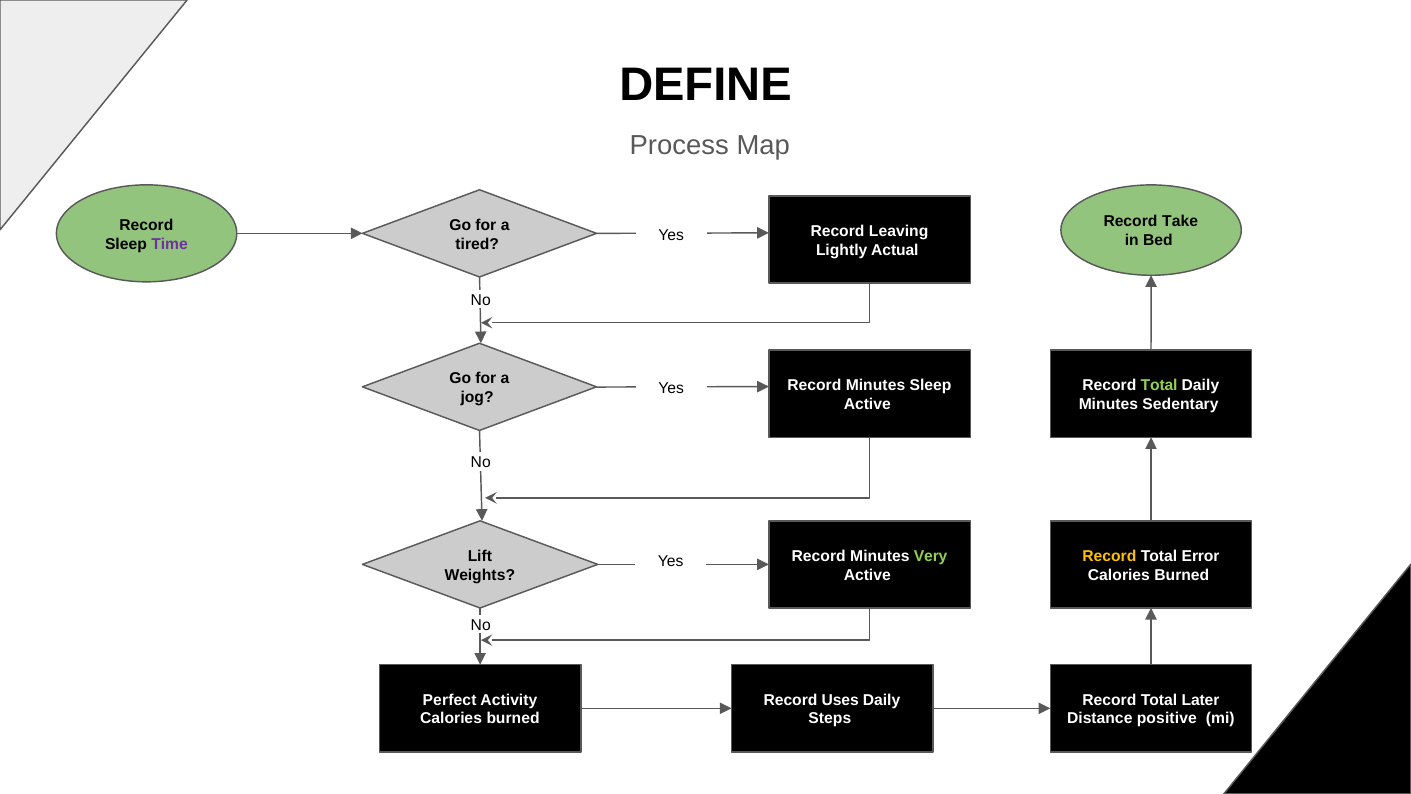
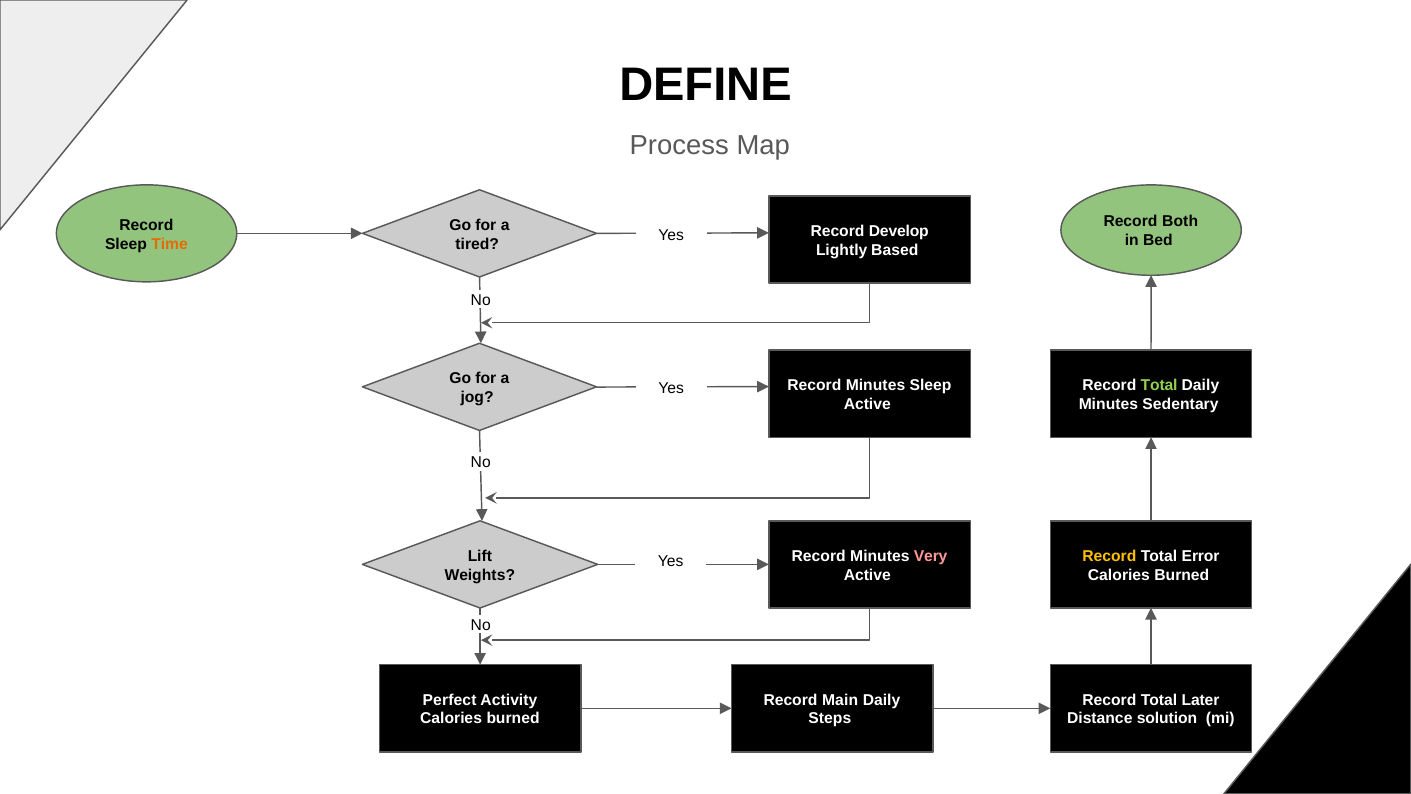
Take: Take -> Both (1180, 222)
Leaving: Leaving -> Develop (899, 231)
Time colour: purple -> orange (170, 244)
Actual: Actual -> Based (895, 250)
Very colour: light green -> pink (931, 556)
Uses: Uses -> Main (840, 700)
positive: positive -> solution (1167, 719)
